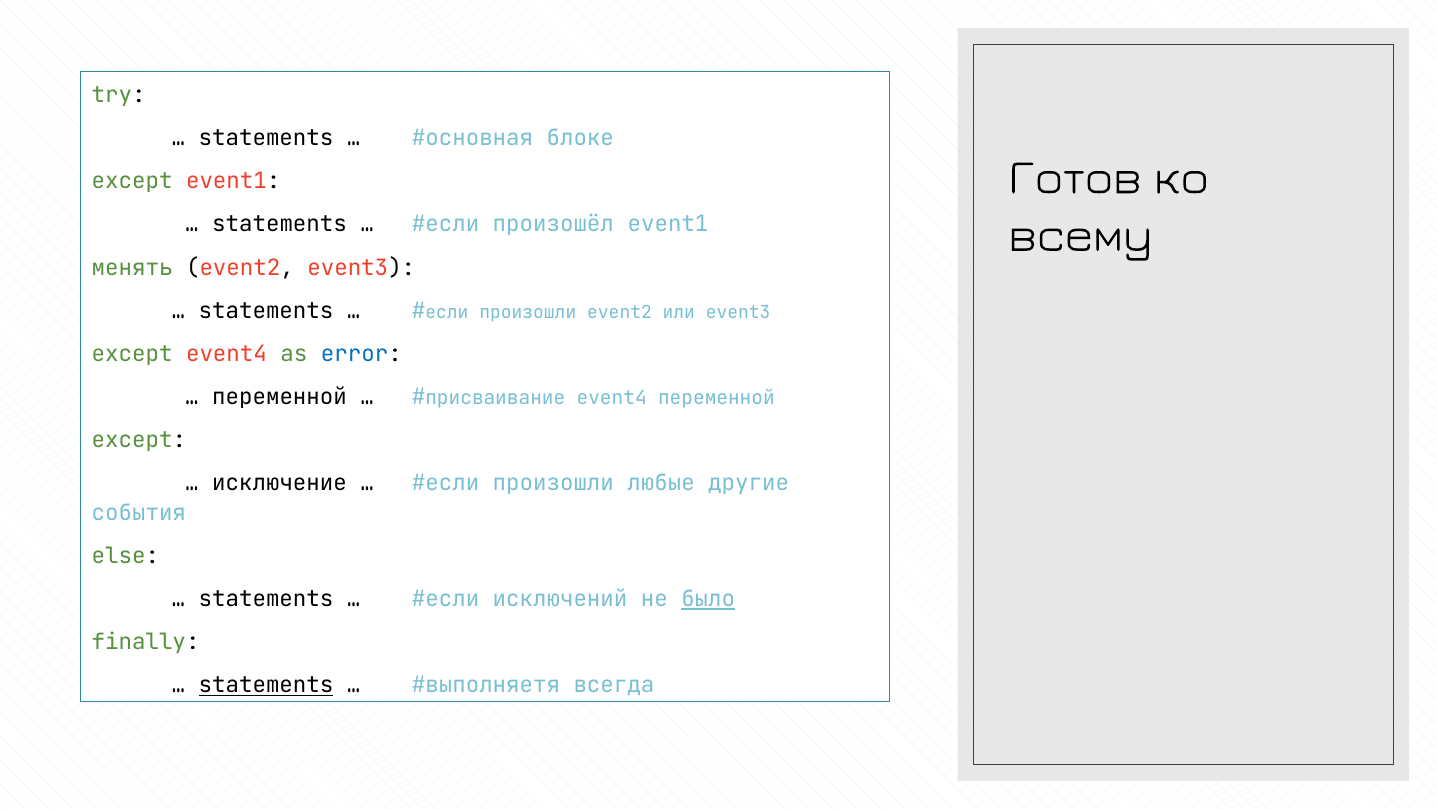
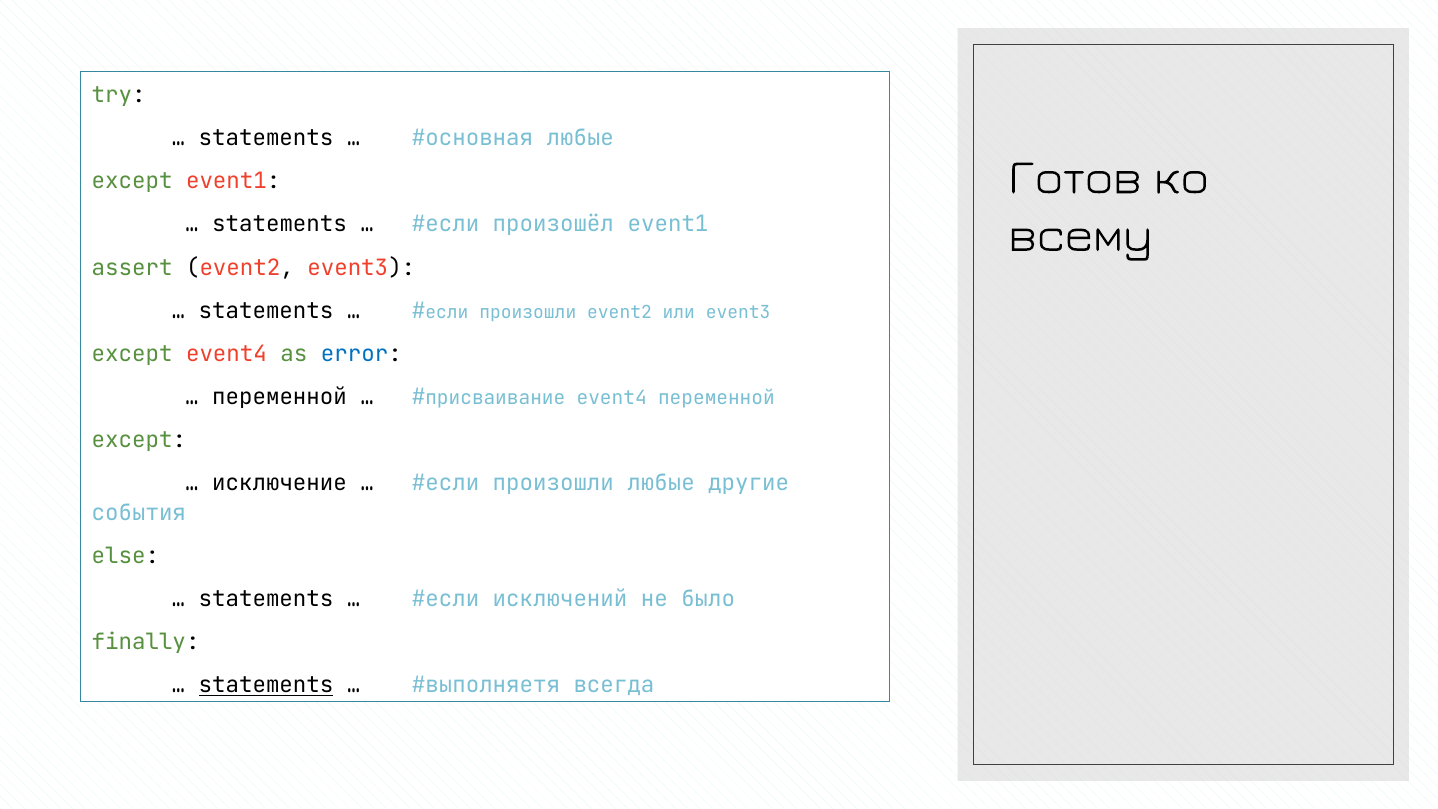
блоке: блоке -> любые (580, 138)
менять: менять -> assert (132, 268)
было underline: present -> none (708, 599)
